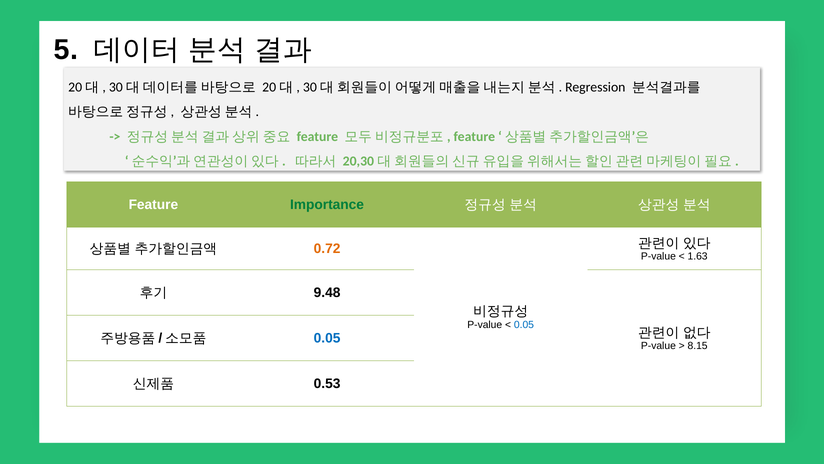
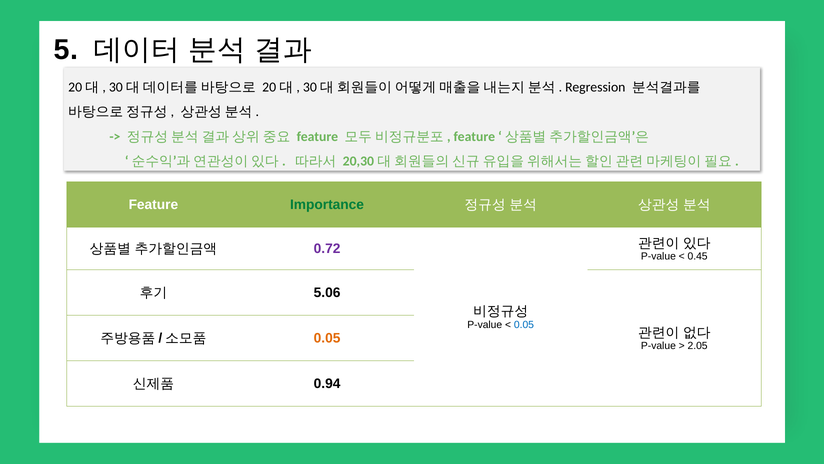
0.72 colour: orange -> purple (327, 249)
1.63: 1.63 -> 0.45 (698, 256)
9.48: 9.48 -> 5.06 (327, 293)
0.05 colour: blue -> orange (327, 338)
8.15: 8.15 -> 2.05 (698, 346)
0.53: 0.53 -> 0.94 (327, 383)
